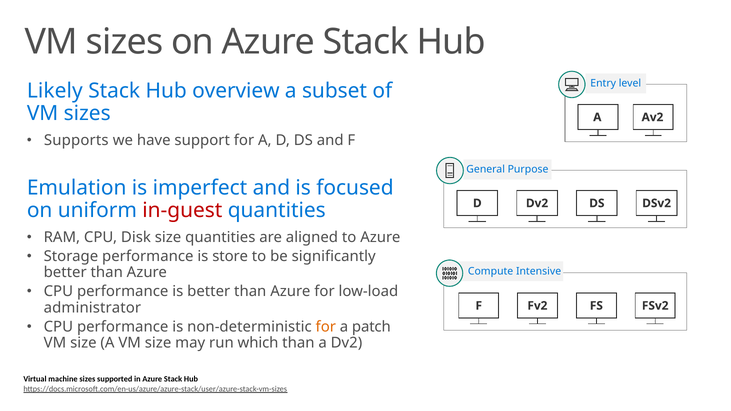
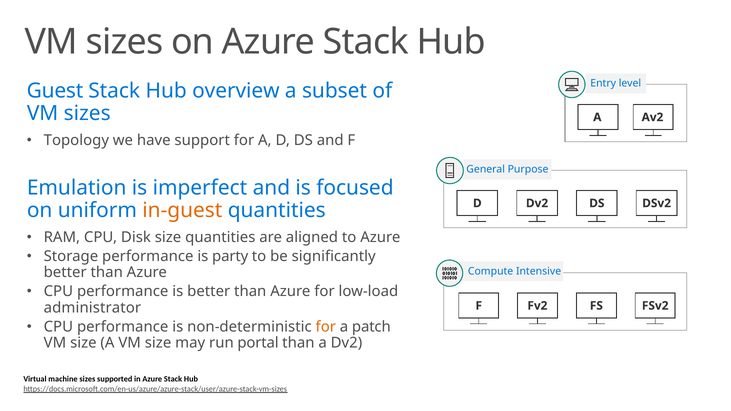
Likely: Likely -> Guest (55, 91)
Supports: Supports -> Topology (76, 140)
in-guest colour: red -> orange (182, 210)
store: store -> party (230, 256)
which: which -> portal (258, 343)
